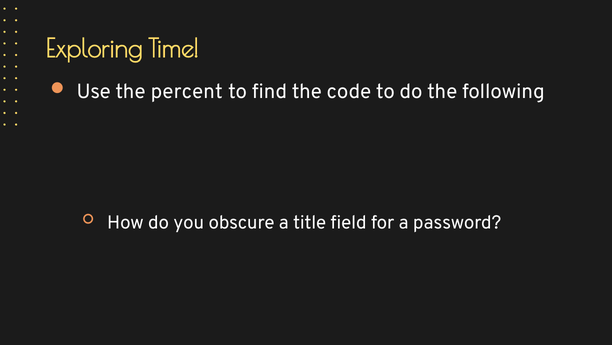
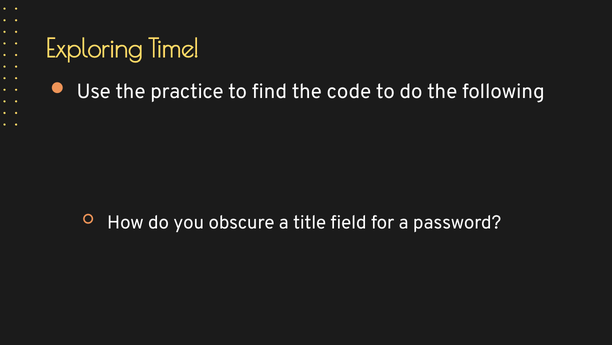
percent: percent -> practice (187, 91)
